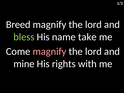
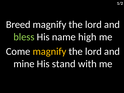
take: take -> high (87, 37)
magnify colour: pink -> yellow (49, 51)
rights: rights -> stand (64, 64)
